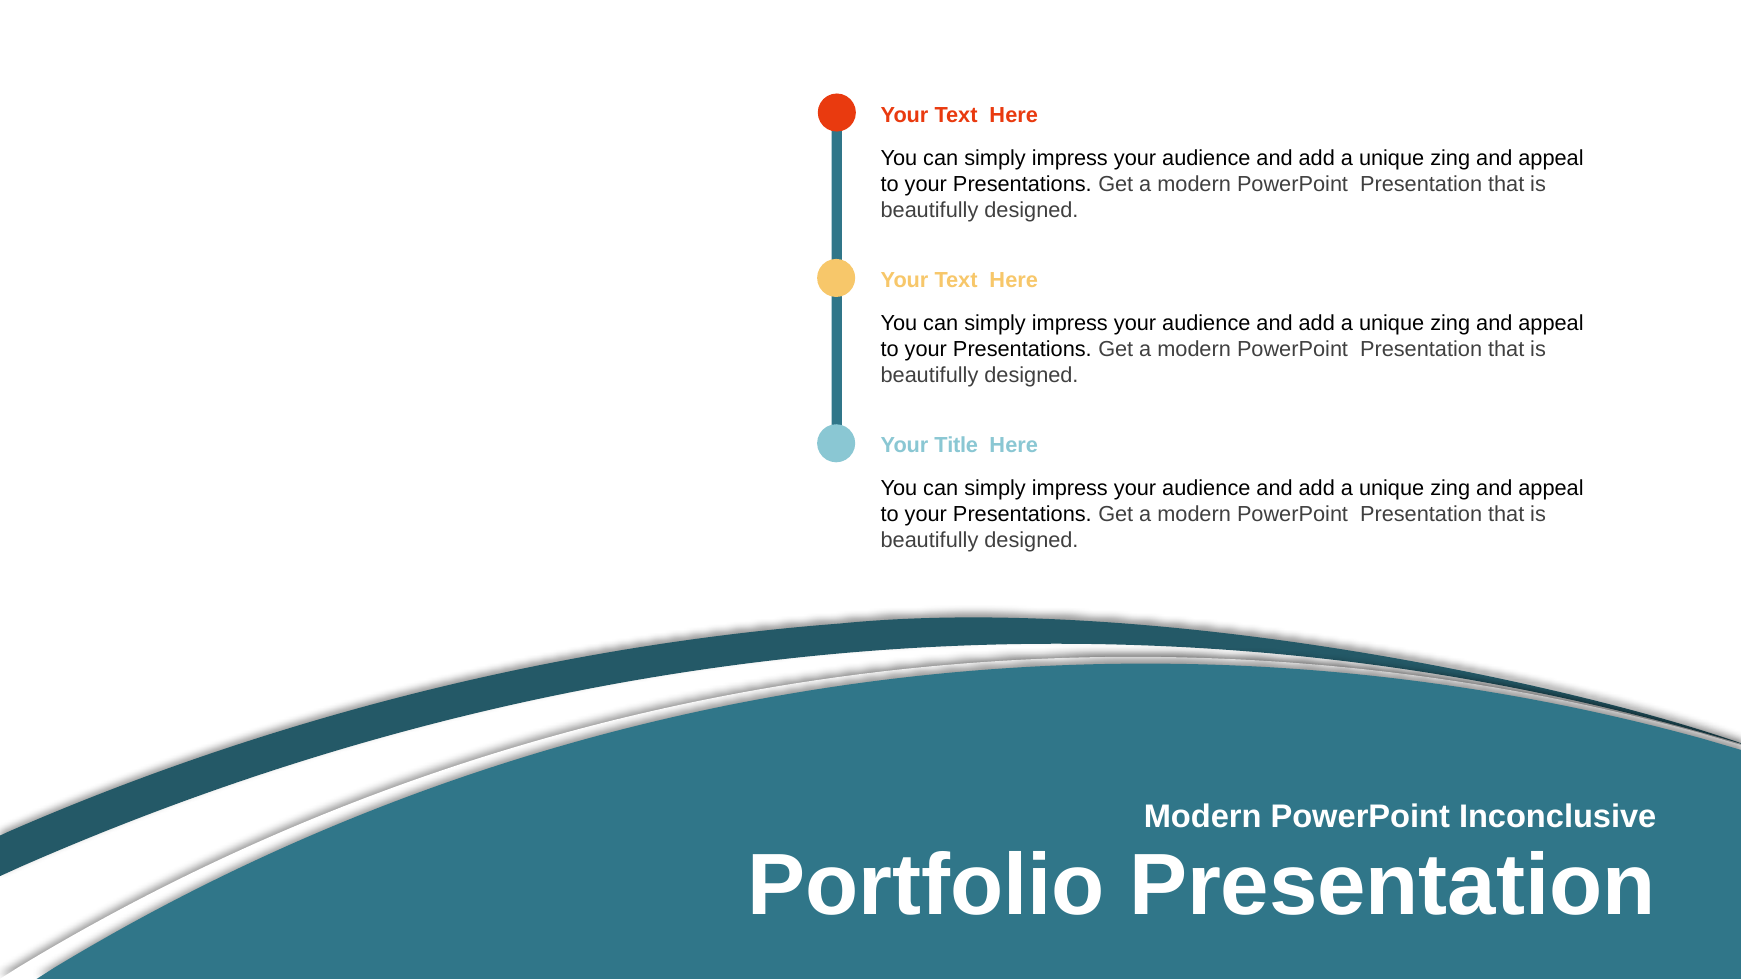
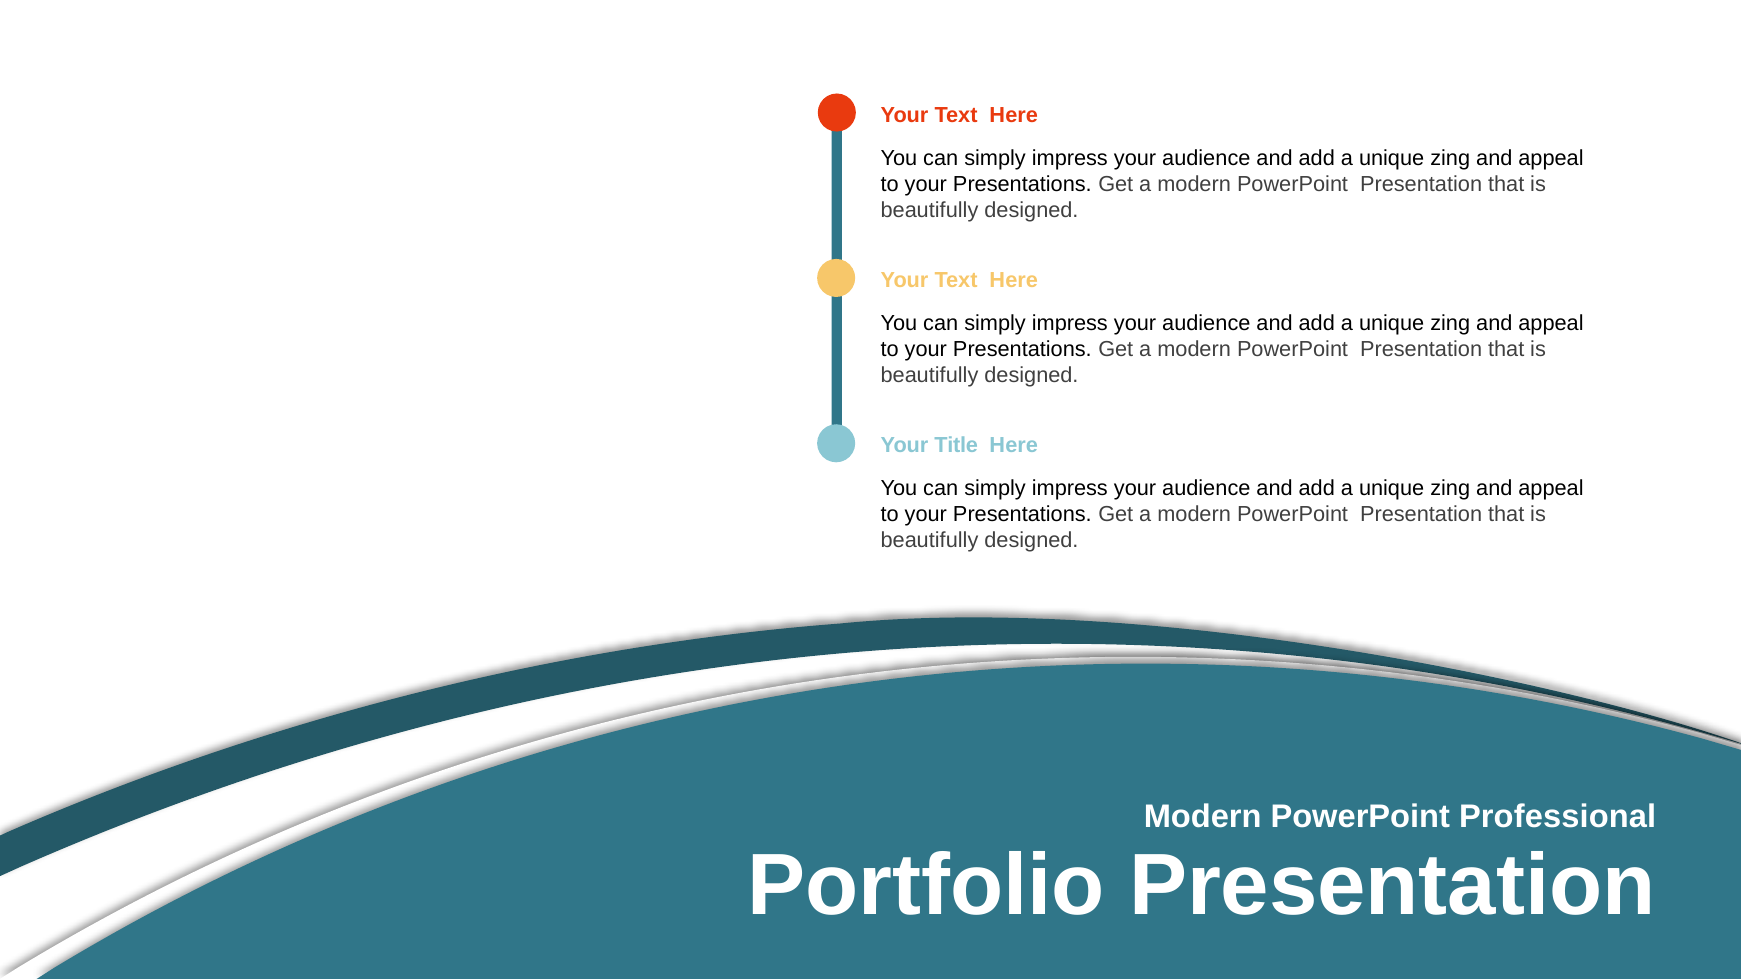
Inconclusive: Inconclusive -> Professional (1558, 817)
